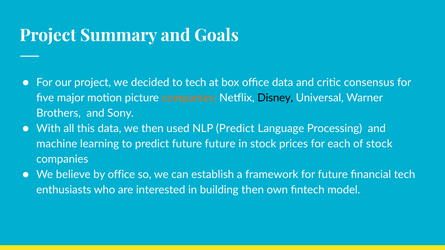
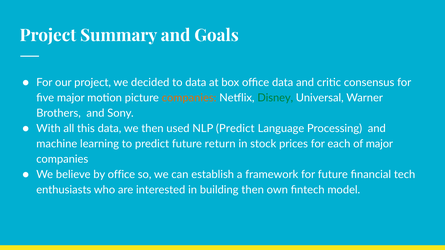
to tech: tech -> data (196, 83)
Disney colour: black -> green (275, 98)
future future: future -> return (220, 144)
of stock: stock -> major (379, 144)
